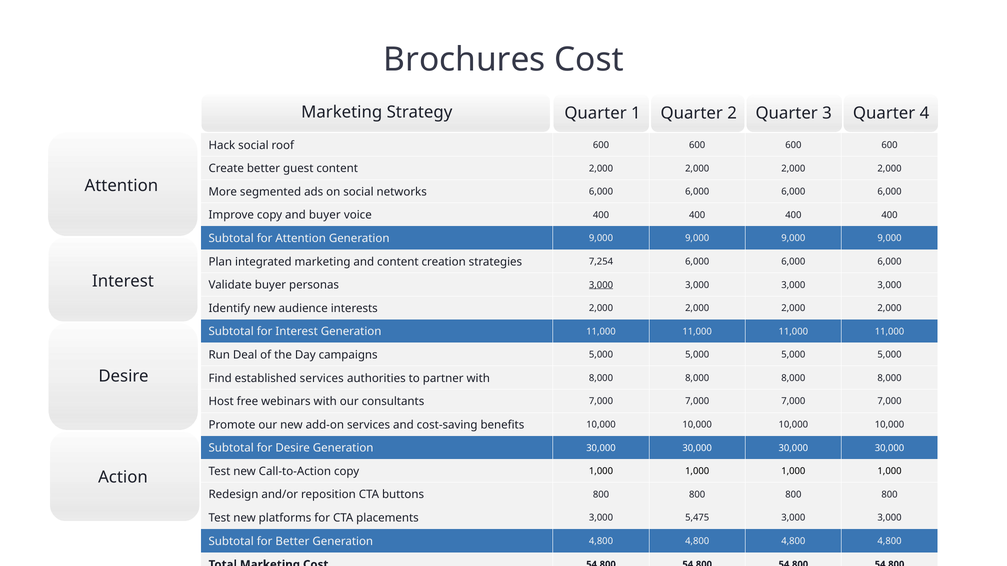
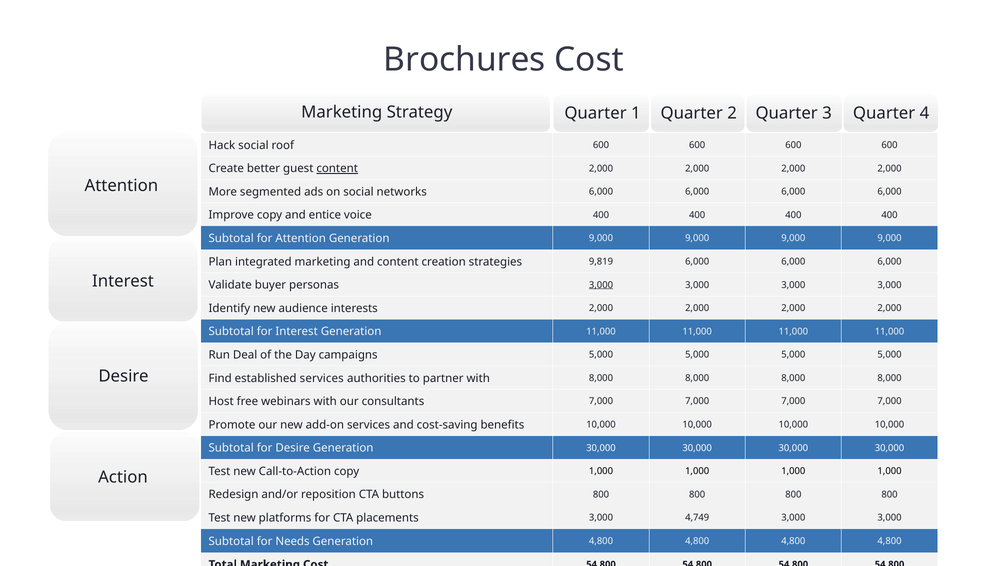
content underline: none -> present (337, 169)
and buyer: buyer -> entice (325, 215)
7,254: 7,254 -> 9,819 (601, 262)
5,475: 5,475 -> 4,749 (697, 518)
for Better: Better -> Needs (292, 542)
